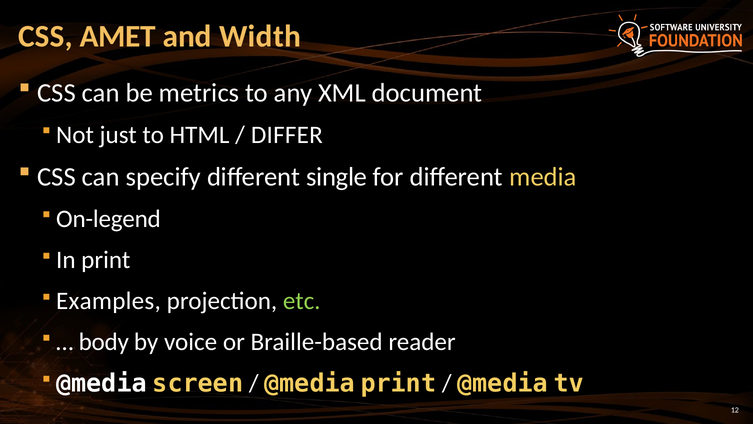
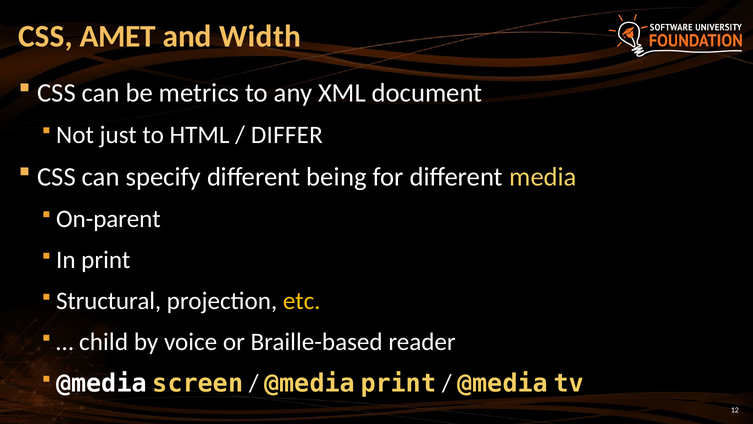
single: single -> being (336, 177)
On-legend: On-legend -> On-parent (108, 219)
Examples: Examples -> Structural (109, 301)
etc colour: light green -> yellow (302, 301)
body: body -> child (104, 342)
